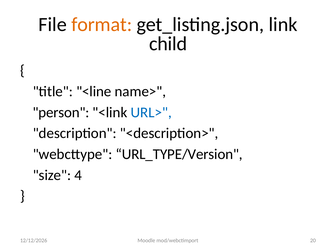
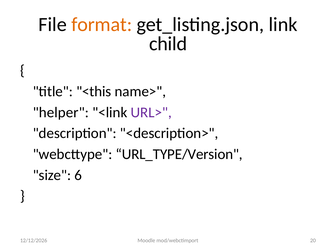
<line: <line -> <this (94, 91)
person: person -> helper (61, 112)
URL> colour: blue -> purple (151, 112)
4: 4 -> 6 (78, 175)
